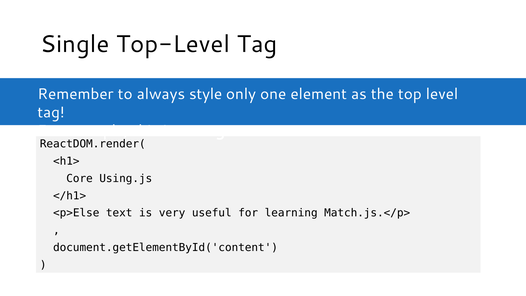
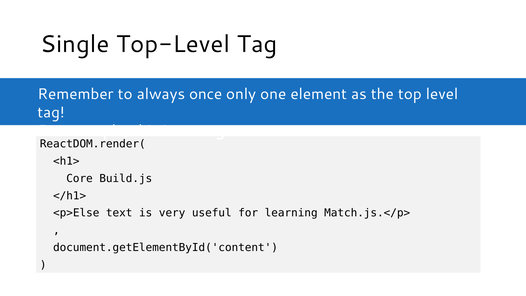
style: style -> once (206, 94)
Using.js: Using.js -> Build.js (126, 178)
